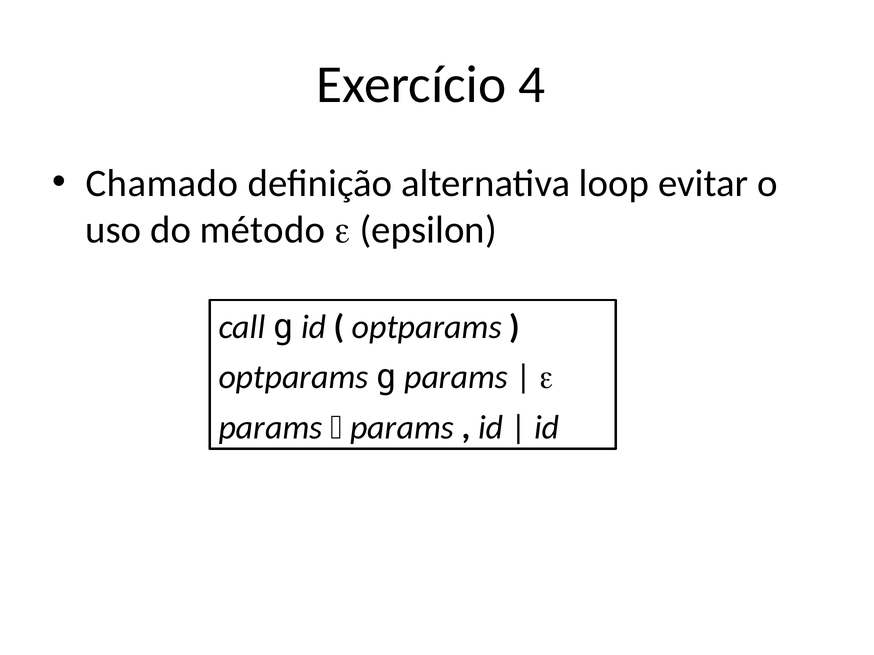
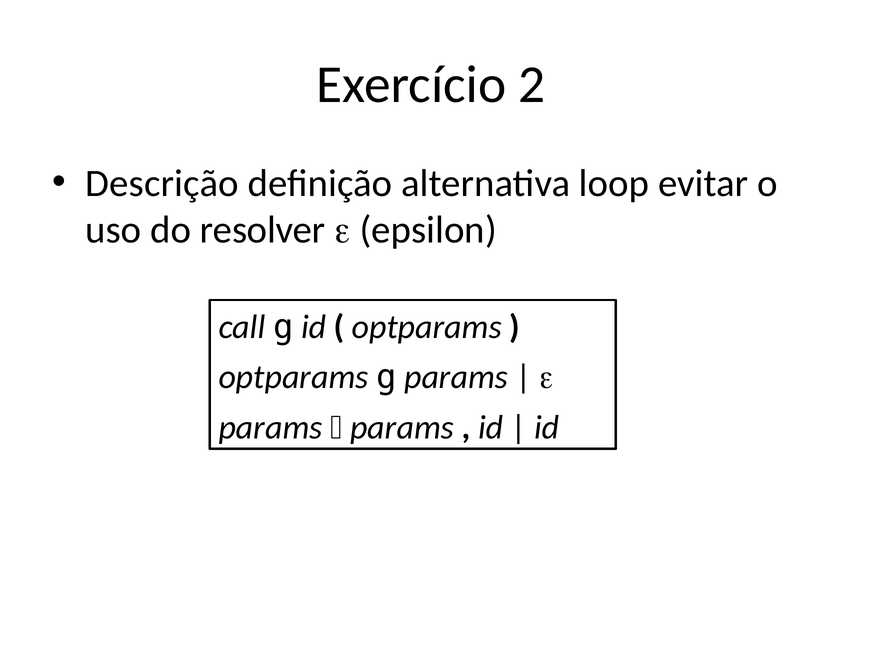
4: 4 -> 2 (532, 85)
Chamado: Chamado -> Descrição (162, 183)
método: método -> resolver (263, 230)
